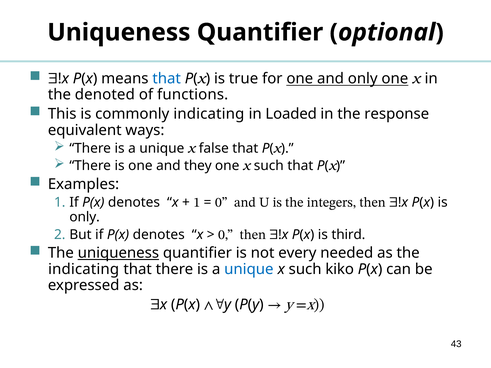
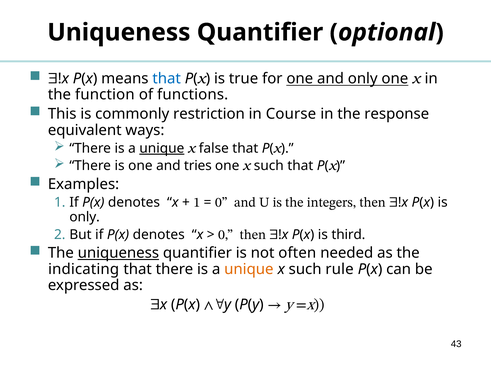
denoted: denoted -> function (105, 95)
commonly indicating: indicating -> restriction (209, 114)
Loaded: Loaded -> Course (291, 114)
unique underline: none -> present (162, 148)
they: they -> tries (198, 166)
every: every -> often (297, 253)
unique colour: blue -> orange (249, 269)
kiko: kiko -> rule (340, 269)
